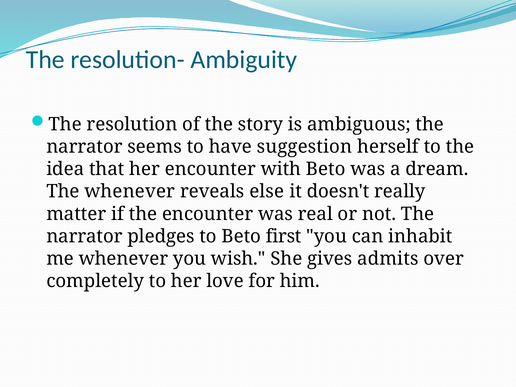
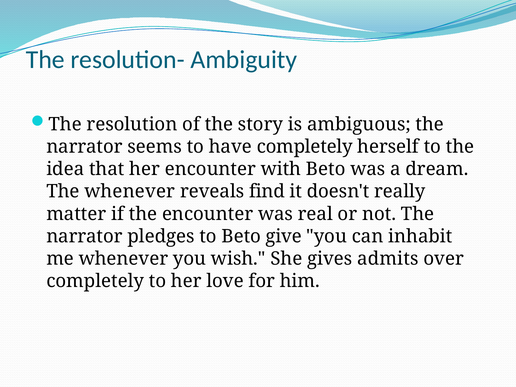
have suggestion: suggestion -> completely (305, 147)
else: else -> find (267, 191)
first: first -> give (284, 236)
